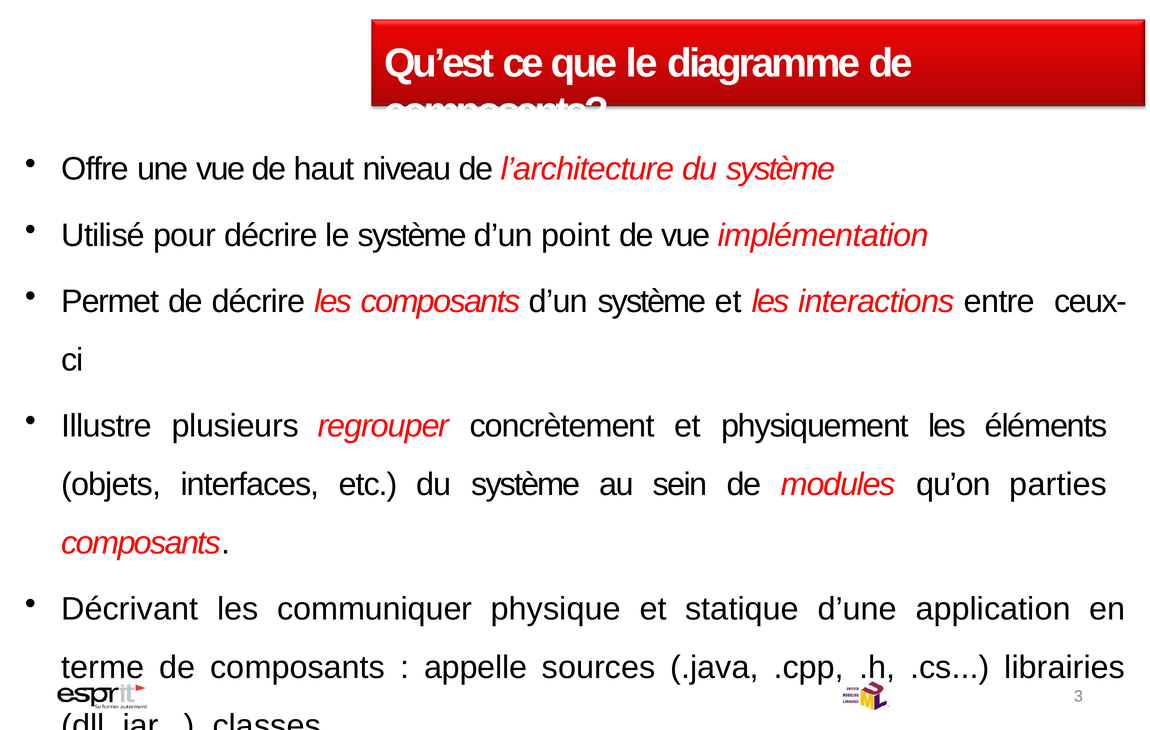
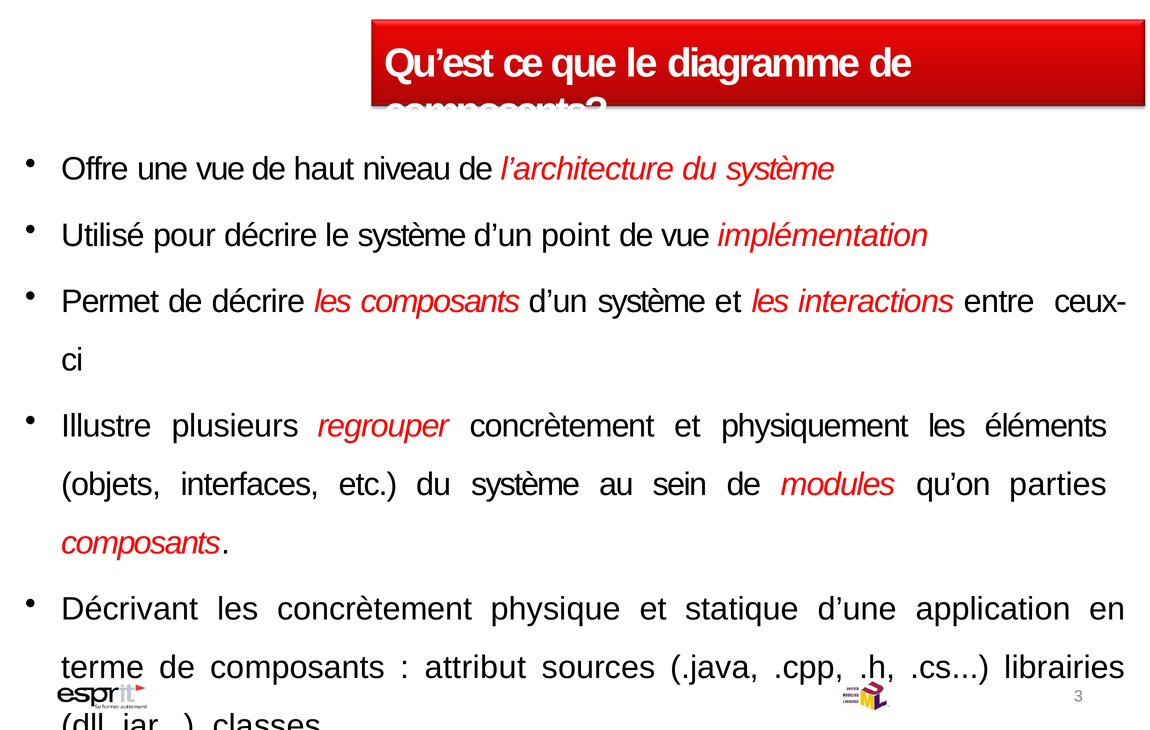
les communiquer: communiquer -> concrètement (375, 609)
appelle: appelle -> attribut (475, 667)
